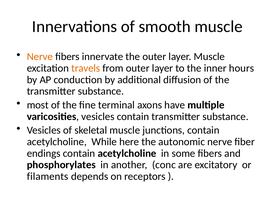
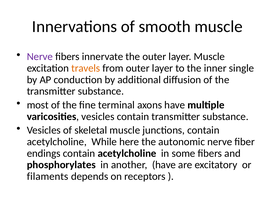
Nerve colour: orange -> purple (40, 57)
hours: hours -> single (242, 68)
another conc: conc -> have (164, 165)
